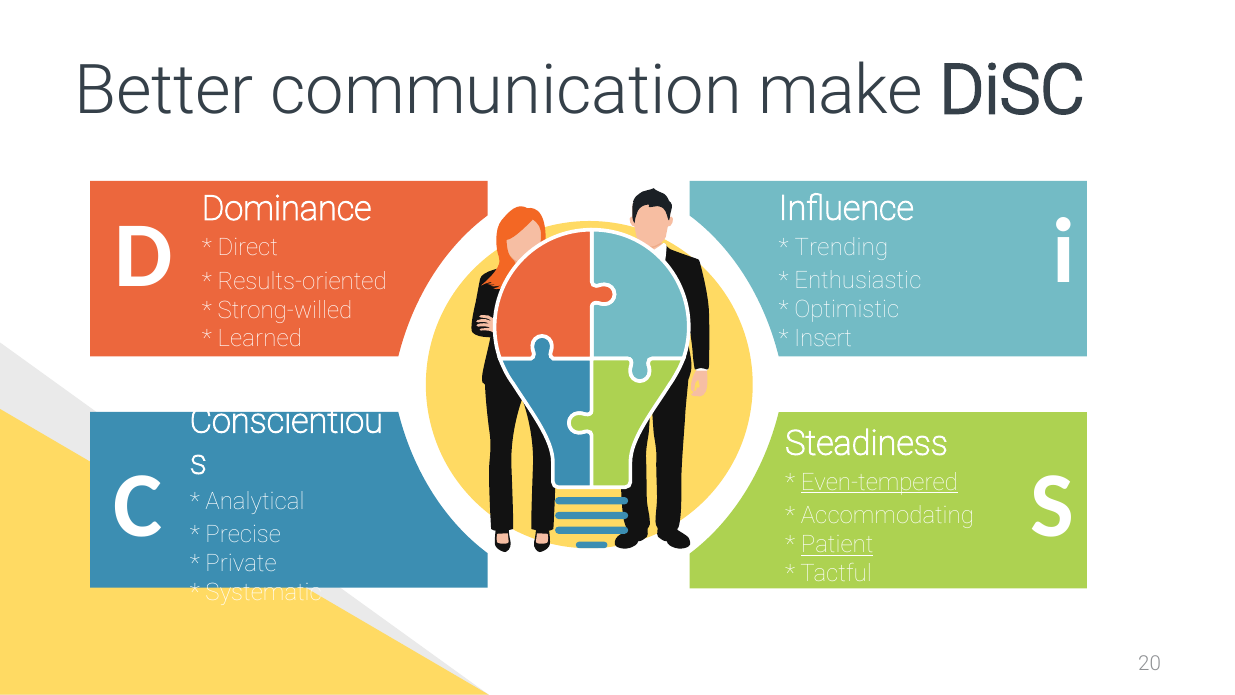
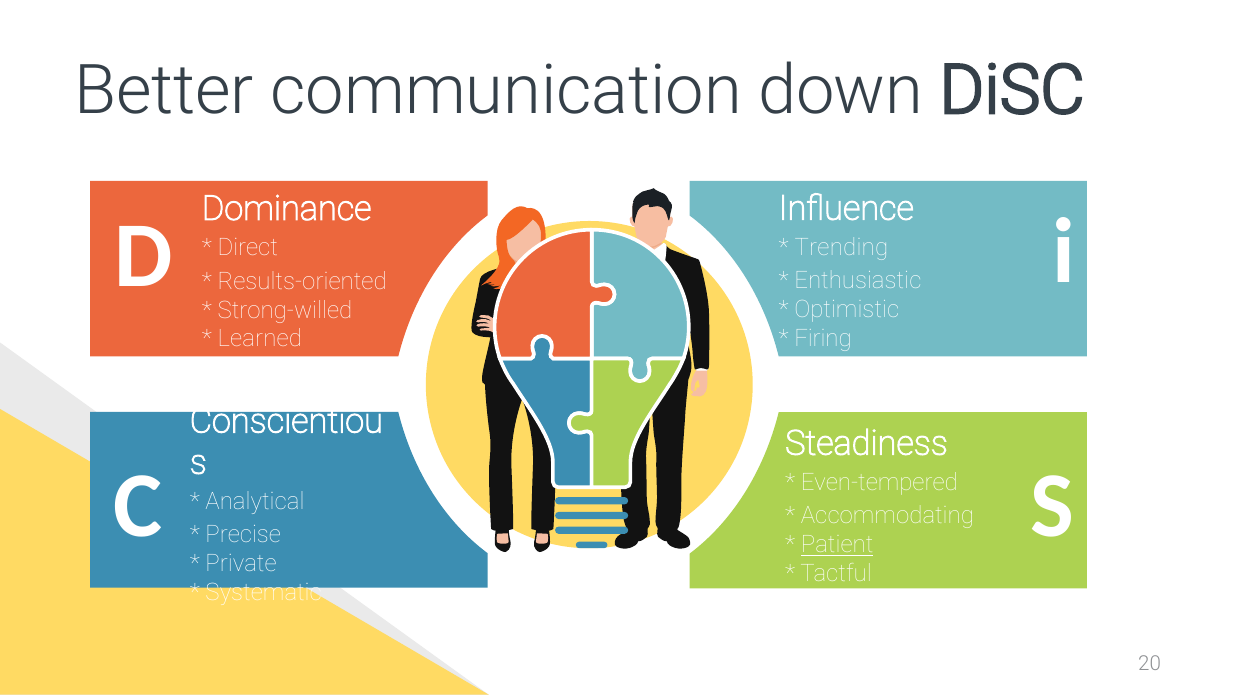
make: make -> down (841, 90)
Insert: Insert -> Firing (823, 339)
Even-tempered underline: present -> none (879, 482)
